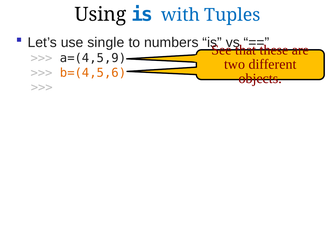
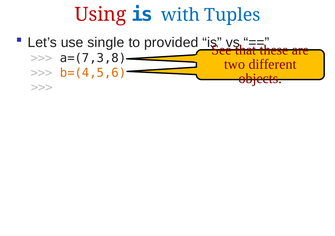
Using colour: black -> red (101, 14)
numbers: numbers -> provided (171, 42)
a=(4,5,9: a=(4,5,9 -> a=(7,3,8 (93, 58)
